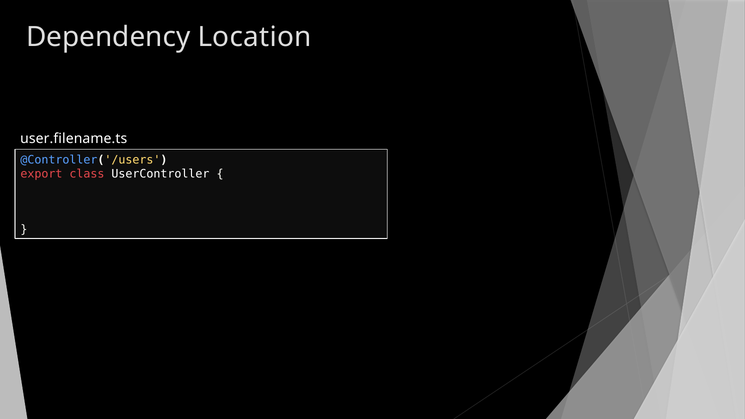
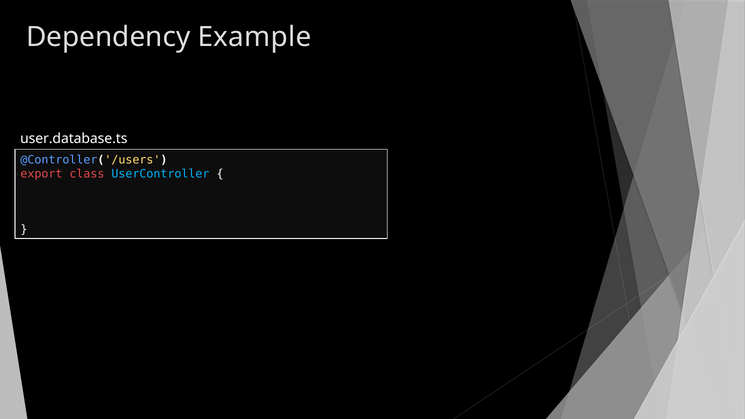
Location: Location -> Example (255, 37)
user.filename.ts: user.filename.ts -> user.database.ts (74, 139)
UserController colour: white -> light blue (160, 174)
